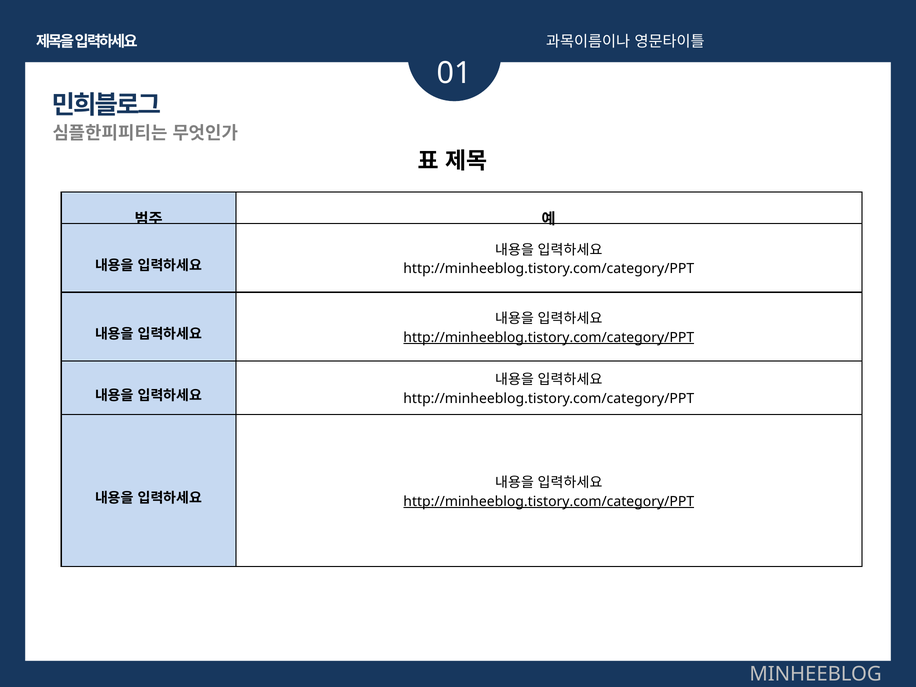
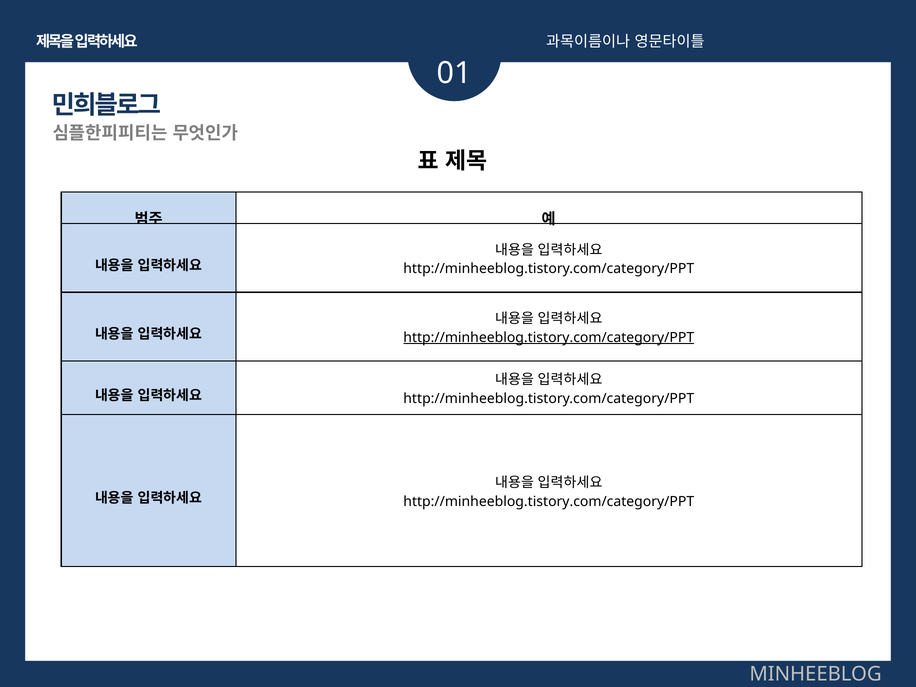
http://minheeblog.tistory.com/category/PPT underline: present -> none (549, 502)
